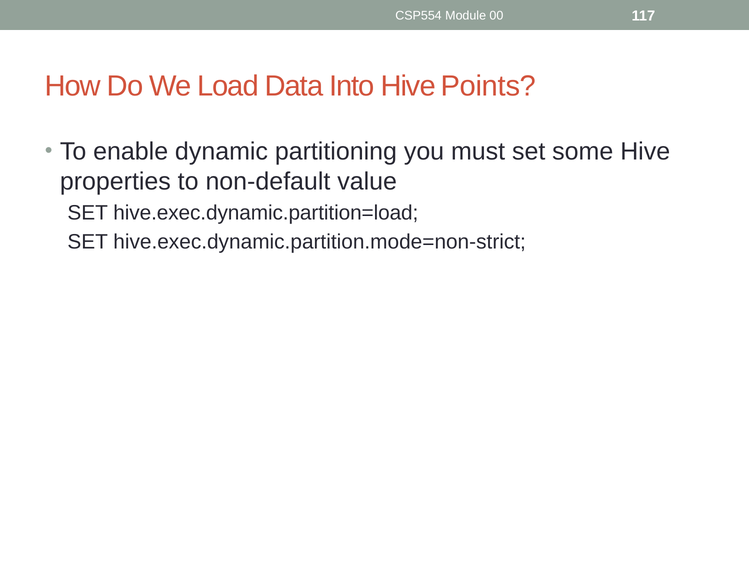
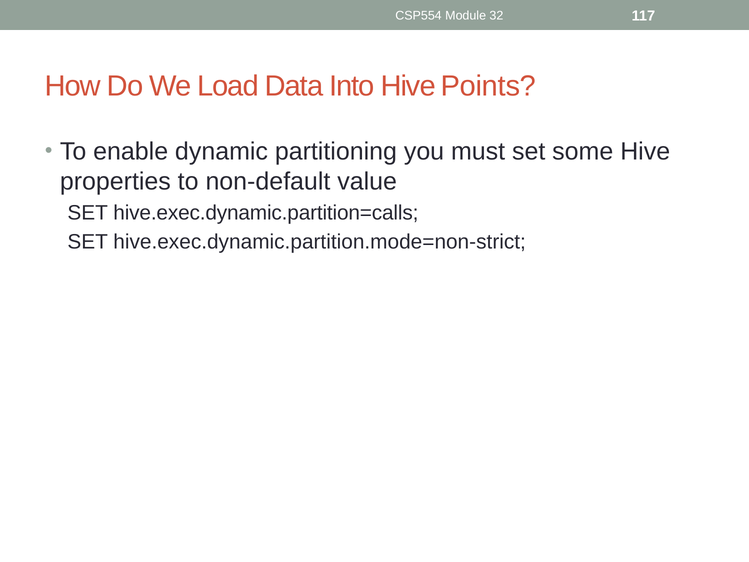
00: 00 -> 32 (496, 16)
hive.exec.dynamic.partition=load: hive.exec.dynamic.partition=load -> hive.exec.dynamic.partition=calls (266, 213)
